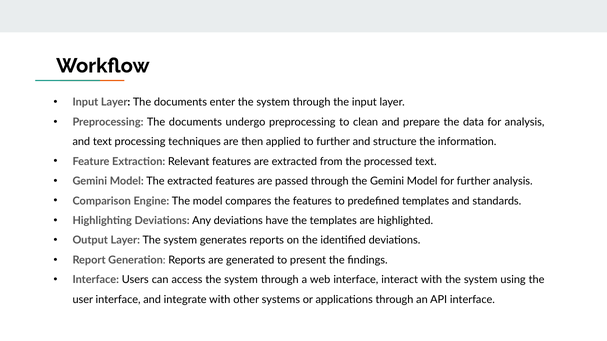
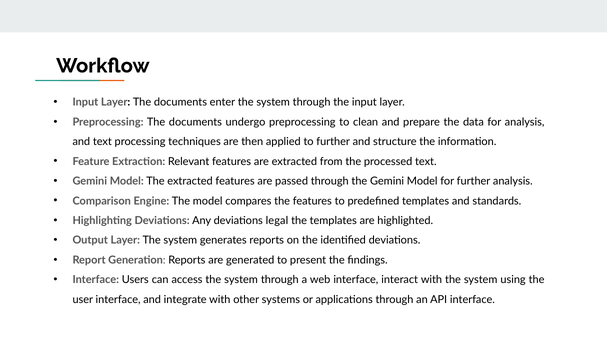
have: have -> legal (277, 221)
